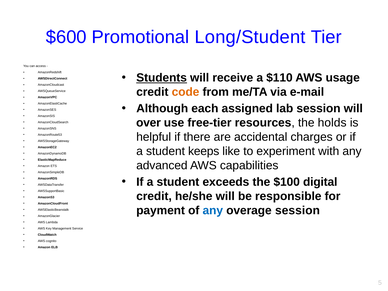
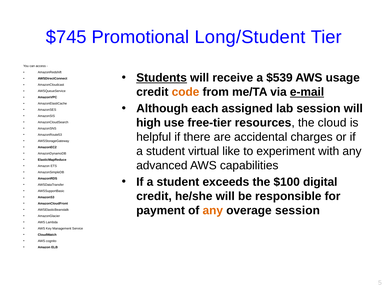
$600: $600 -> $745 (66, 37)
$110: $110 -> $539 (279, 78)
e-mail underline: none -> present (307, 92)
over: over -> high (148, 123)
holds: holds -> cloud (332, 123)
keeps: keeps -> virtual (204, 151)
any colour: blue -> orange (213, 210)
